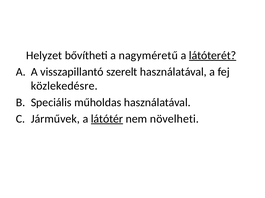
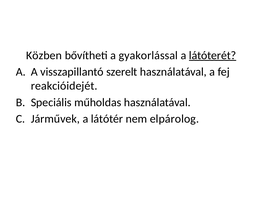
Helyzet: Helyzet -> Közben (44, 56)
nagyméretű: nagyméretű -> gyakorlással (148, 56)
közlekedésre: közlekedésre -> reakcióidejét (64, 86)
látótér underline: present -> none (107, 119)
növelheti: növelheti -> elpárolog (174, 119)
